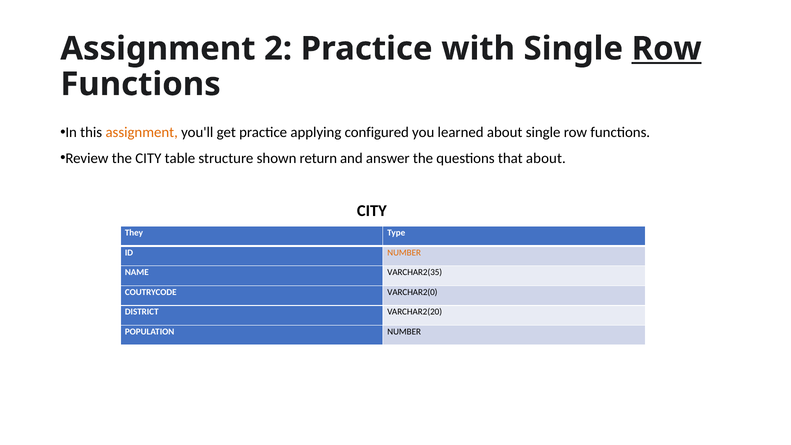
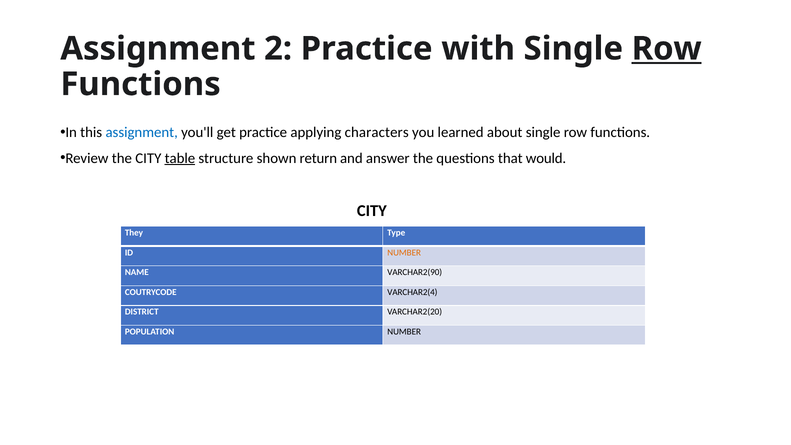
assignment colour: orange -> blue (142, 133)
configured: configured -> characters (377, 133)
table underline: none -> present (180, 158)
that about: about -> would (546, 158)
VARCHAR2(35: VARCHAR2(35 -> VARCHAR2(90 (415, 272)
VARCHAR2(0: VARCHAR2(0 -> VARCHAR2(4 (412, 292)
